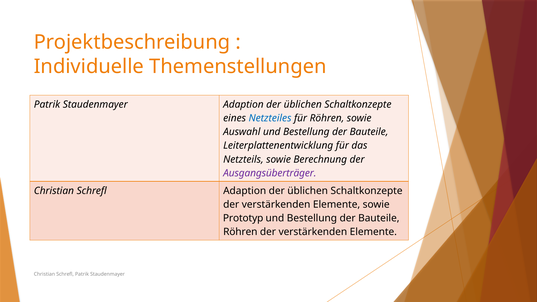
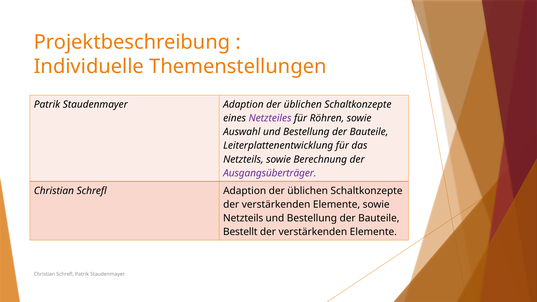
Netzteiles colour: blue -> purple (270, 118)
Prototyp: Prototyp -> Netzteils (243, 218)
Röhren: Röhren -> Bestellt (240, 232)
